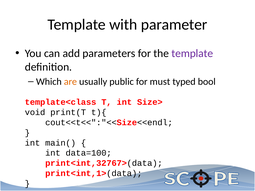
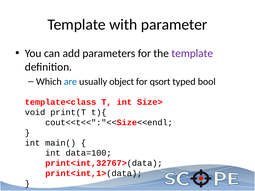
are colour: orange -> blue (70, 82)
public: public -> object (122, 82)
must: must -> qsort (160, 82)
